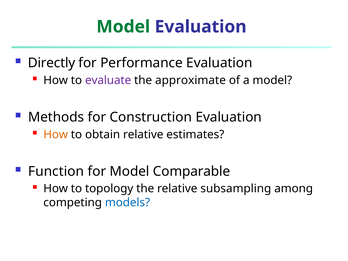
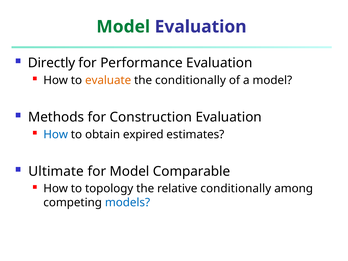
evaluate colour: purple -> orange (108, 80)
the approximate: approximate -> conditionally (190, 80)
How colour: orange -> blue (56, 134)
obtain relative: relative -> expired (143, 134)
Function: Function -> Ultimate (56, 171)
relative subsampling: subsampling -> conditionally (236, 189)
